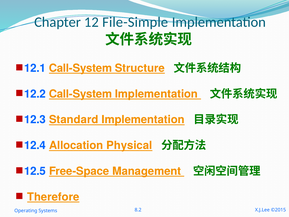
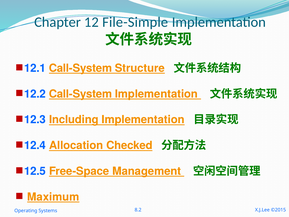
Standard: Standard -> Including (74, 120)
Physical: Physical -> Checked (129, 145)
Therefore: Therefore -> Maximum (53, 197)
